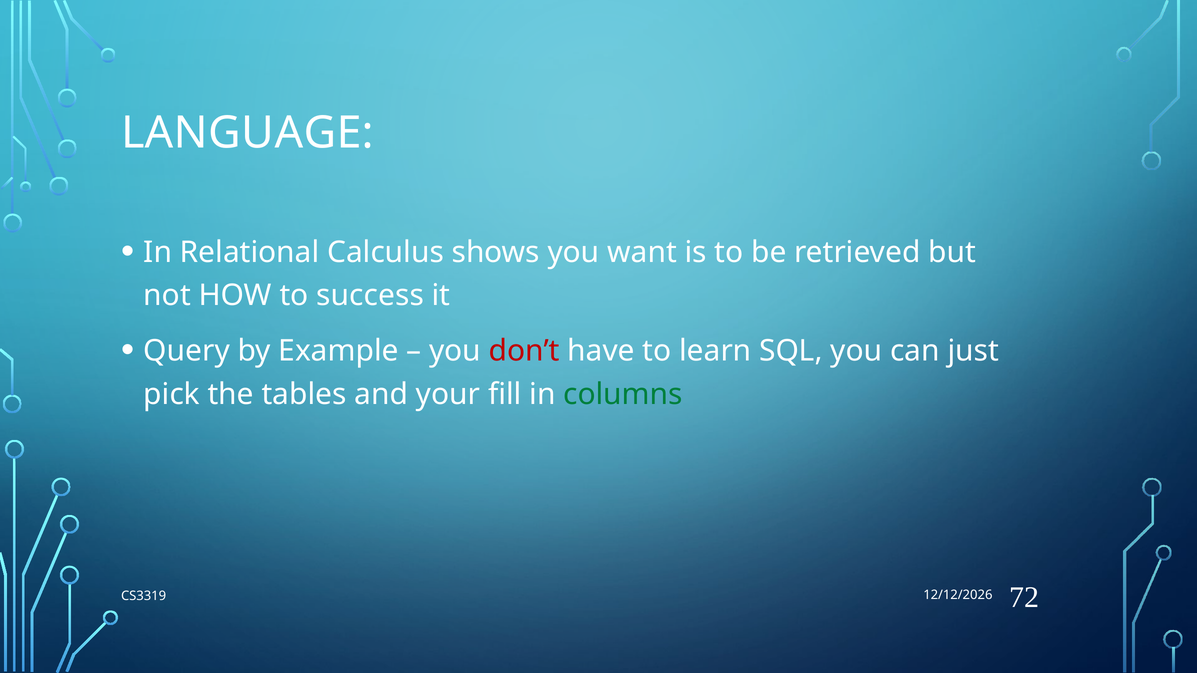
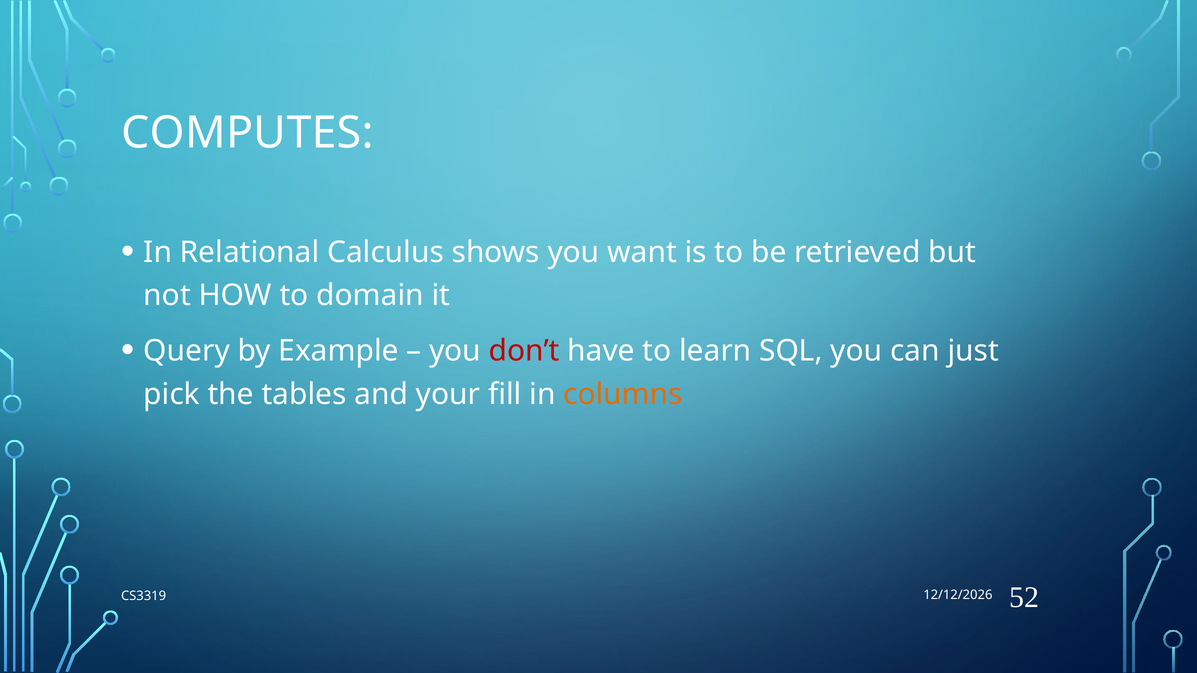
LANGUAGE: LANGUAGE -> COMPUTES (247, 133)
success: success -> domain (370, 296)
columns colour: green -> orange (623, 394)
72: 72 -> 52 (1024, 598)
